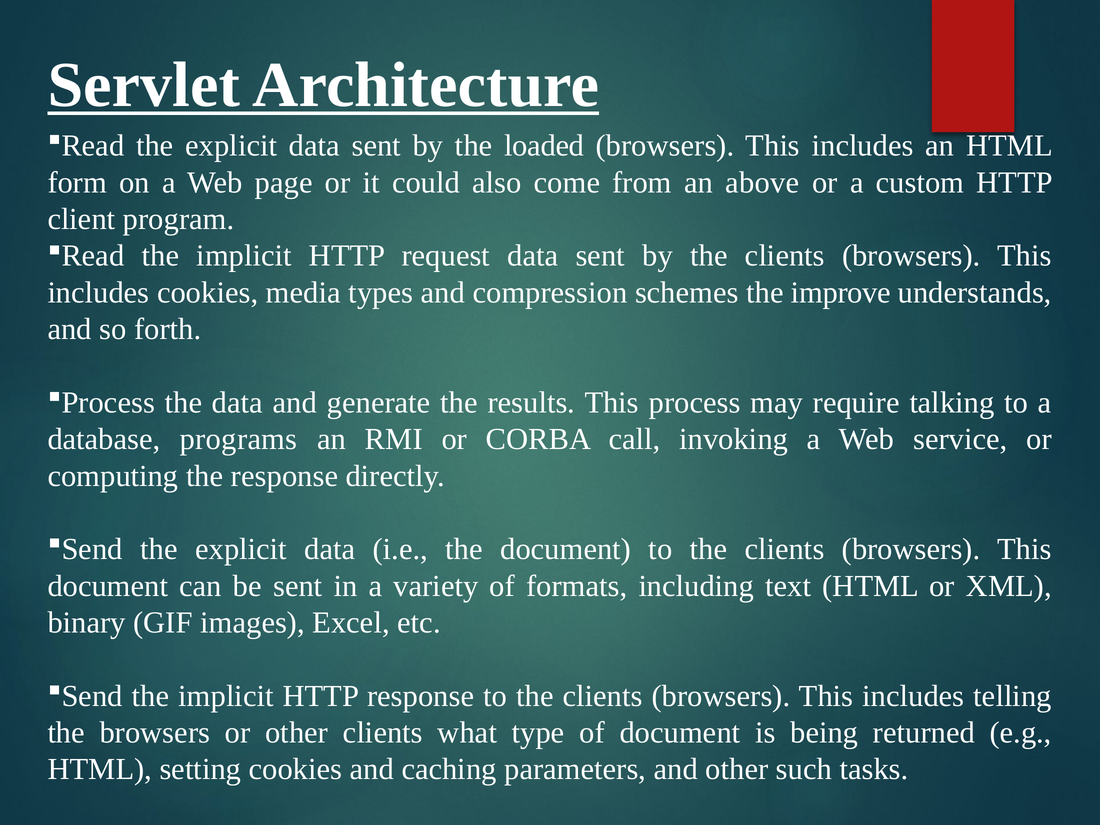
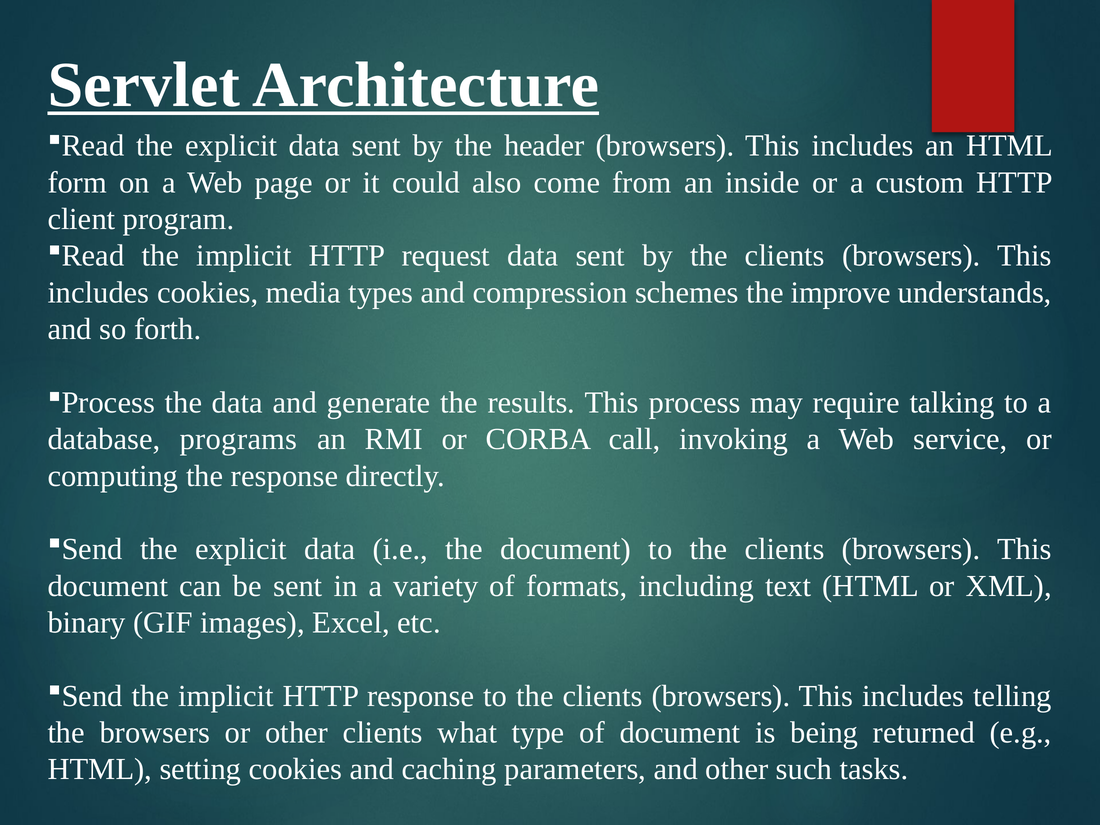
loaded: loaded -> header (544, 146)
above: above -> inside (762, 182)
